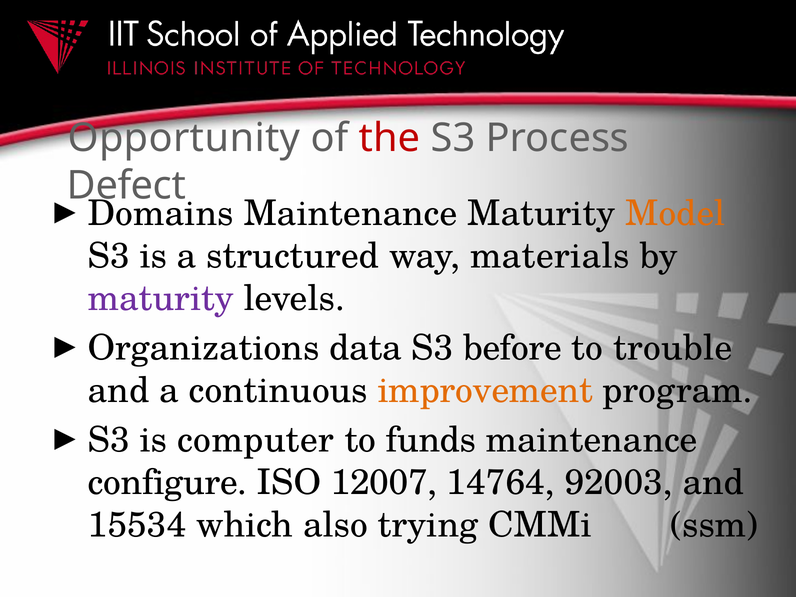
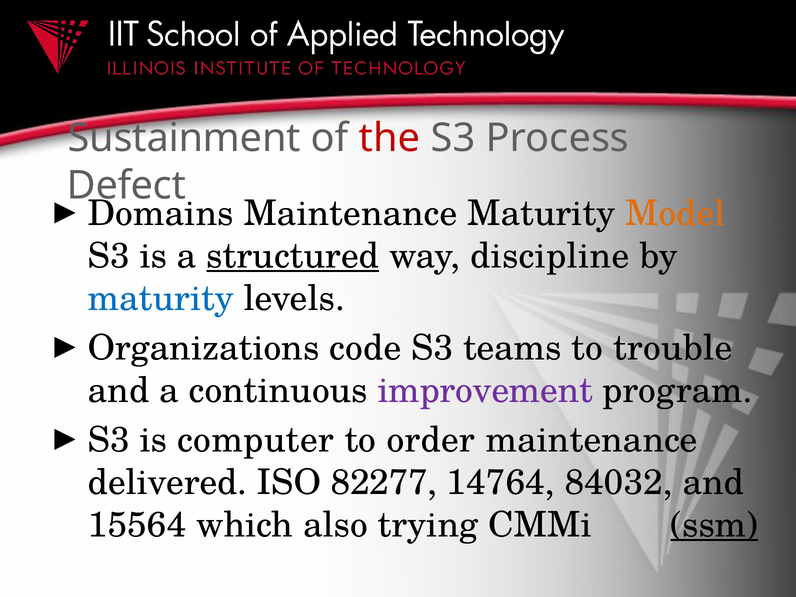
Opportunity: Opportunity -> Sustainment (184, 138)
structured underline: none -> present (293, 256)
materials: materials -> discipline (550, 256)
maturity colour: purple -> blue (161, 298)
data: data -> code (365, 348)
before: before -> teams (512, 348)
improvement colour: orange -> purple (485, 390)
funds: funds -> order (431, 440)
configure: configure -> delivered (167, 482)
12007: 12007 -> 82277 (384, 482)
92003: 92003 -> 84032 (619, 482)
15534: 15534 -> 15564 (137, 525)
ssm underline: none -> present (714, 525)
